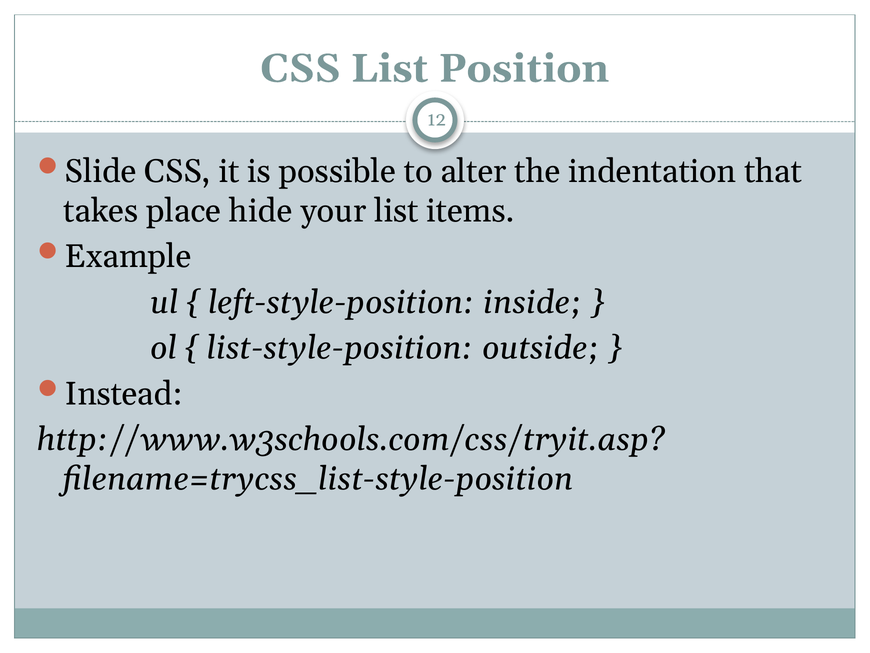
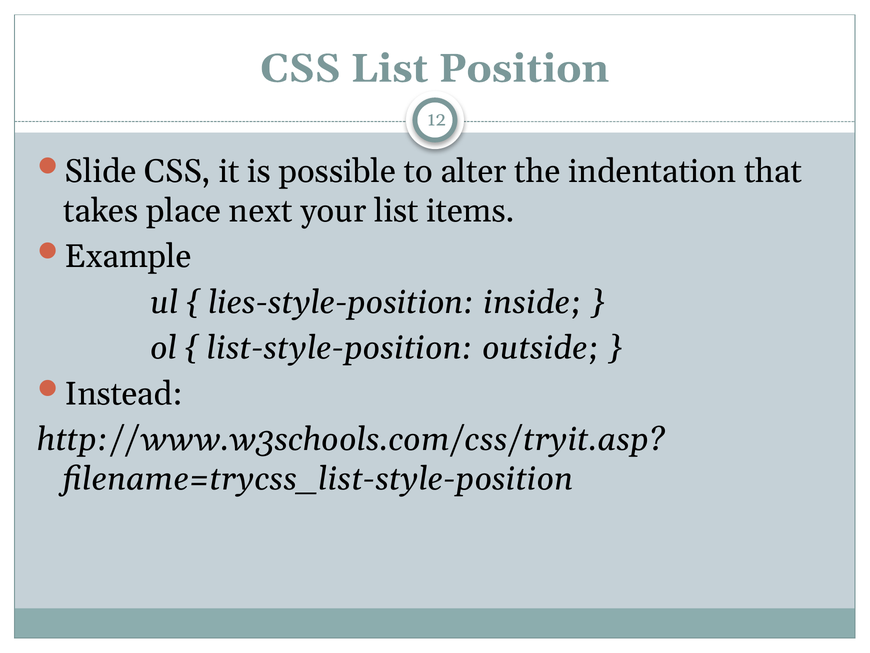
hide: hide -> next (261, 211)
left-style-position: left-style-position -> lies-style-position (342, 302)
